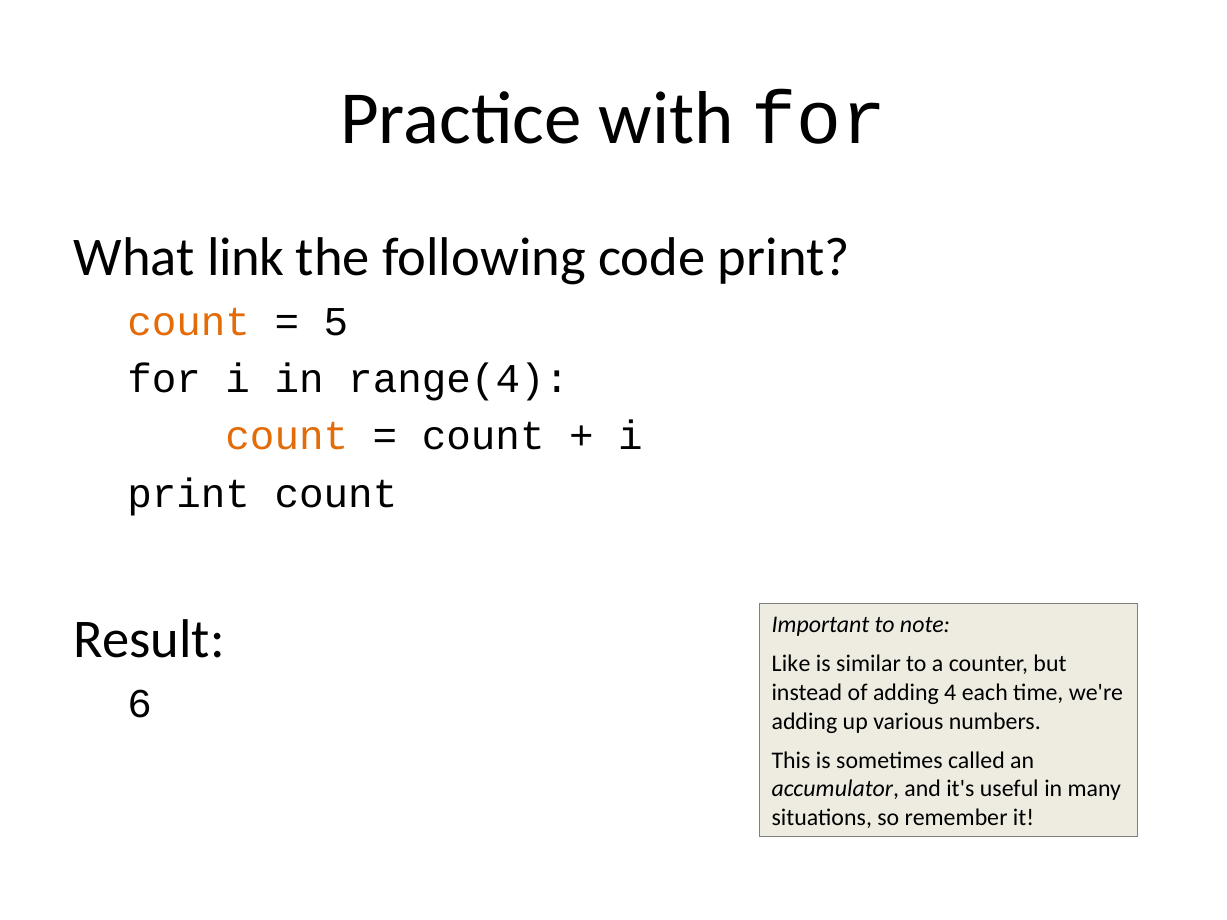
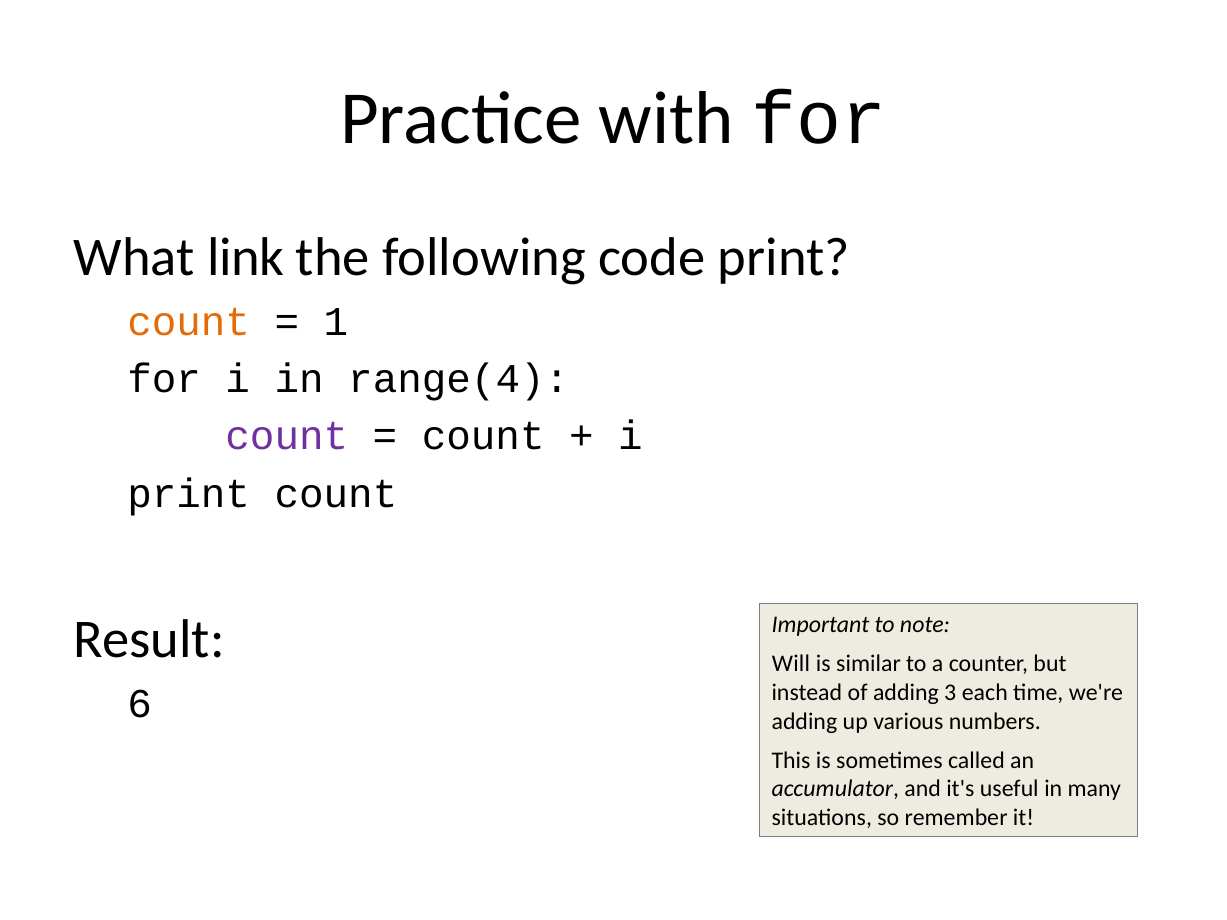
5: 5 -> 1 (336, 322)
count colour: orange -> purple (287, 436)
Like: Like -> Will (791, 664)
4: 4 -> 3 (950, 693)
